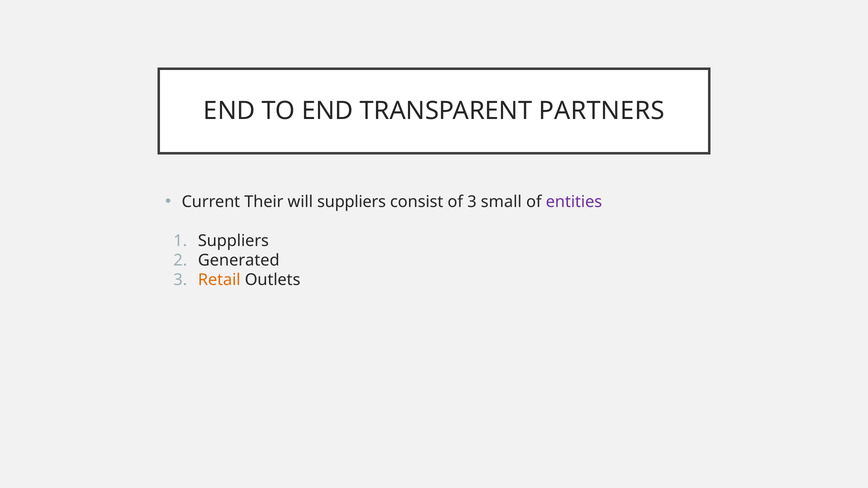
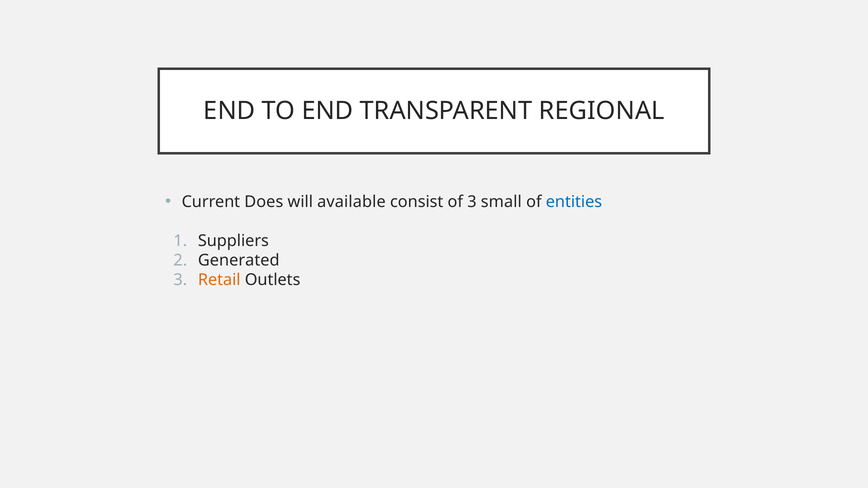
PARTNERS: PARTNERS -> REGIONAL (602, 111)
Their: Their -> Does (264, 202)
will suppliers: suppliers -> available (351, 202)
entities colour: purple -> blue (574, 202)
